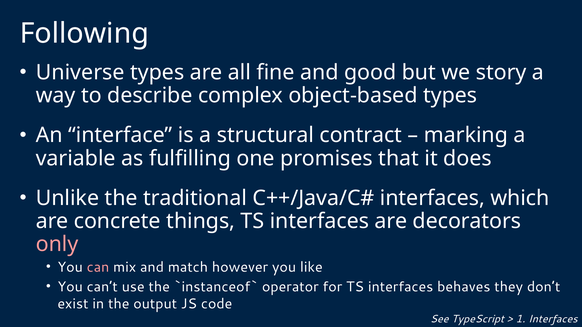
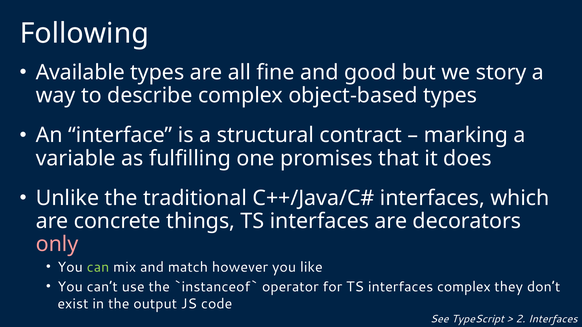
Universe: Universe -> Available (80, 72)
can colour: pink -> light green (98, 267)
interfaces behaves: behaves -> complex (464, 287)
1: 1 -> 2 (520, 319)
